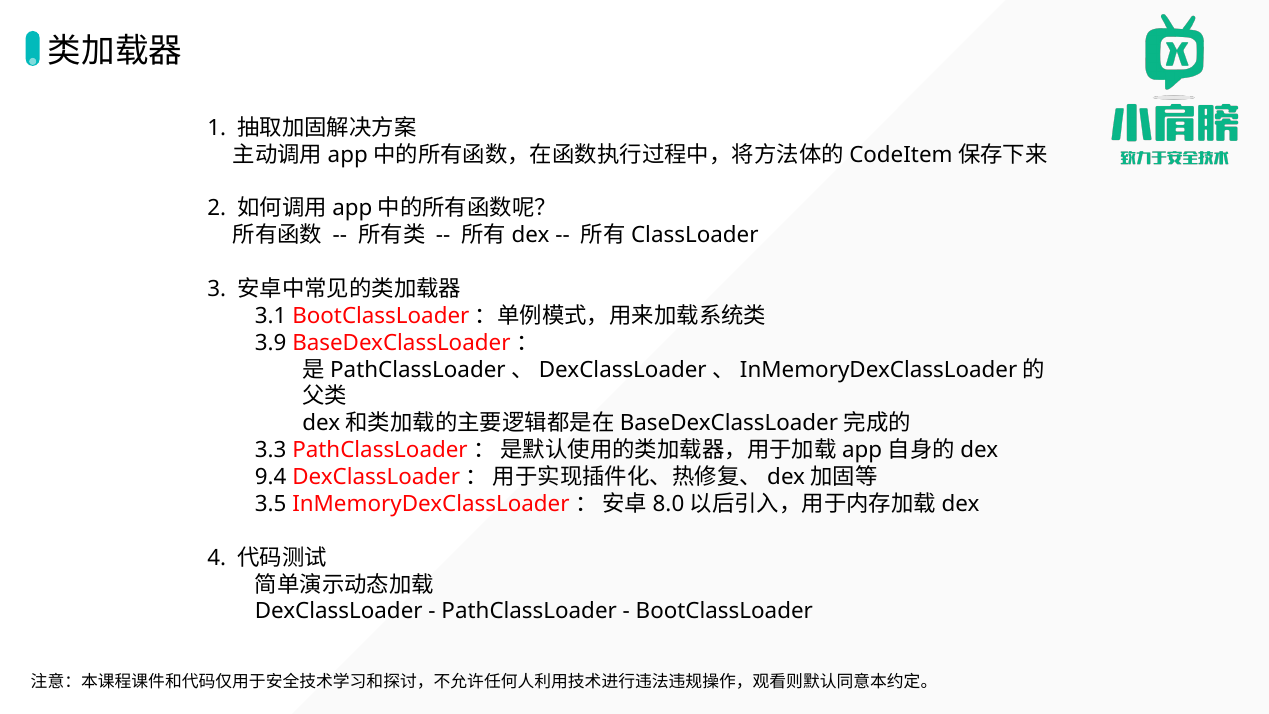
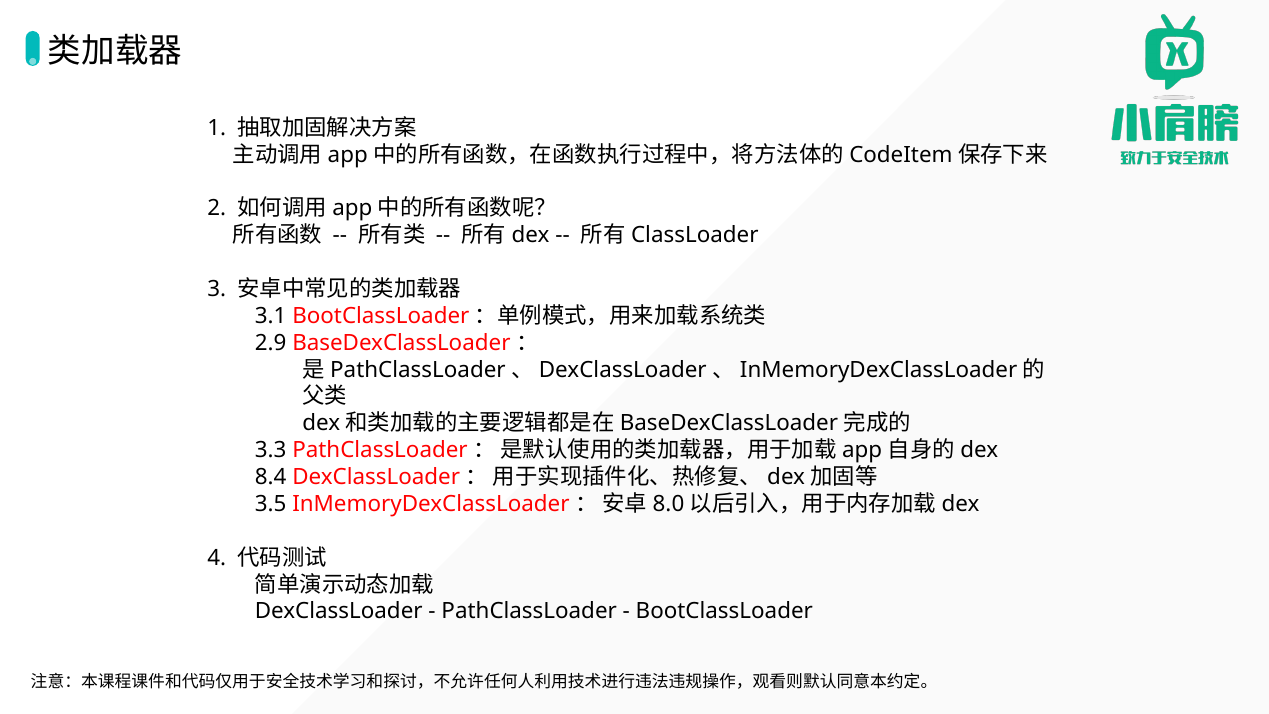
3.9: 3.9 -> 2.9 (271, 343)
9.4: 9.4 -> 8.4 (271, 477)
